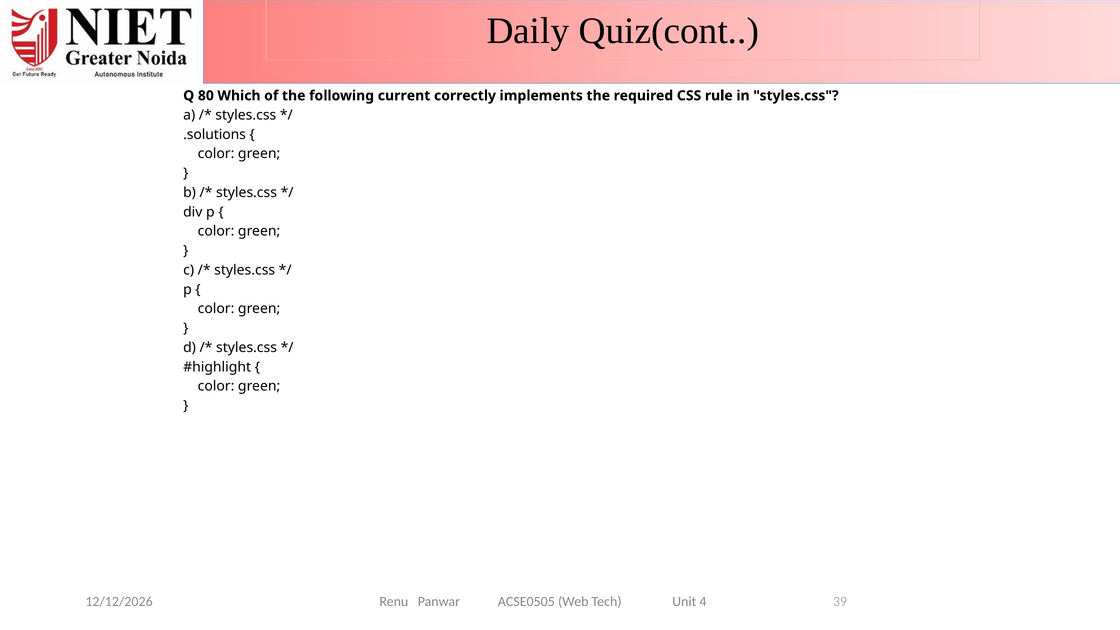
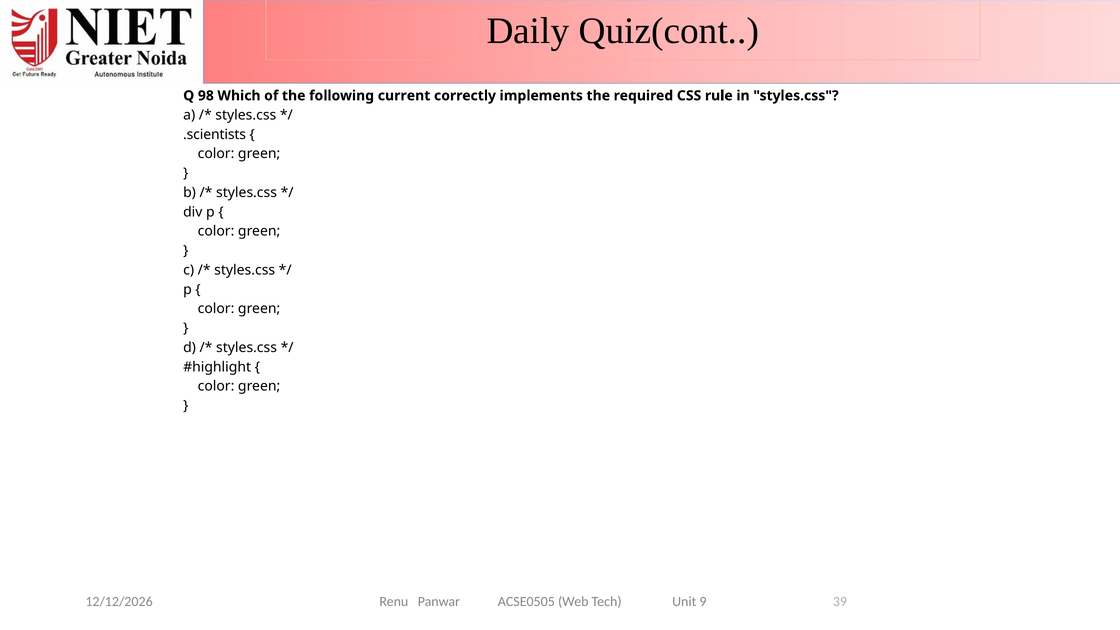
80: 80 -> 98 (206, 96)
.solutions: .solutions -> .scientists (215, 134)
4: 4 -> 9 (703, 602)
